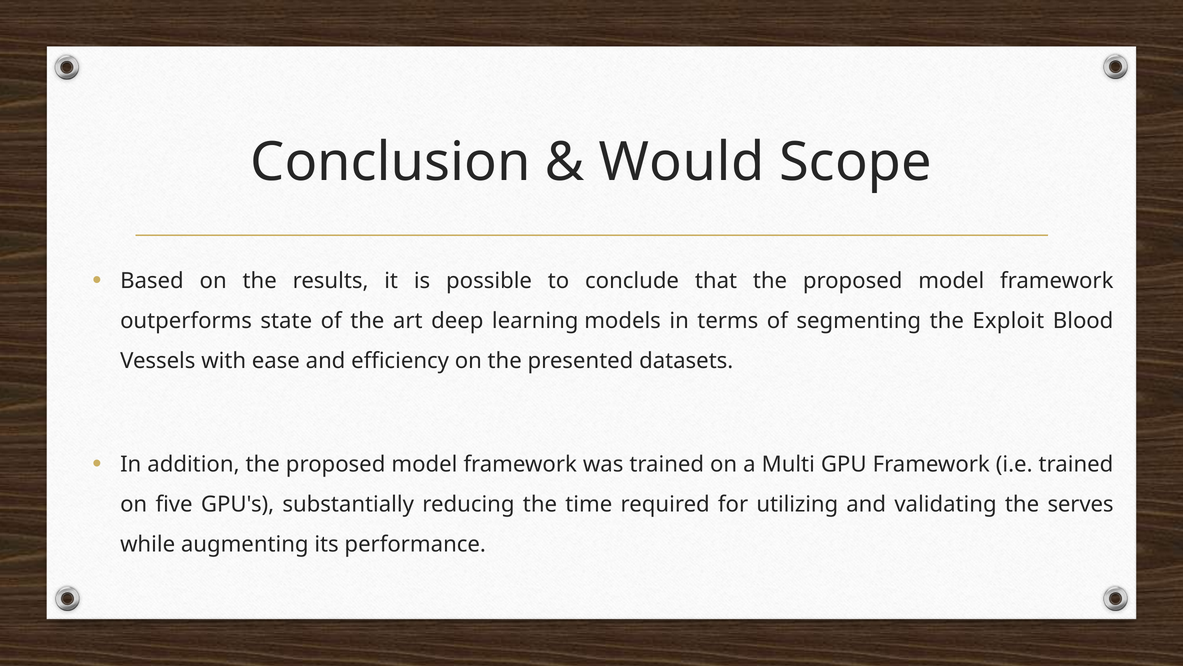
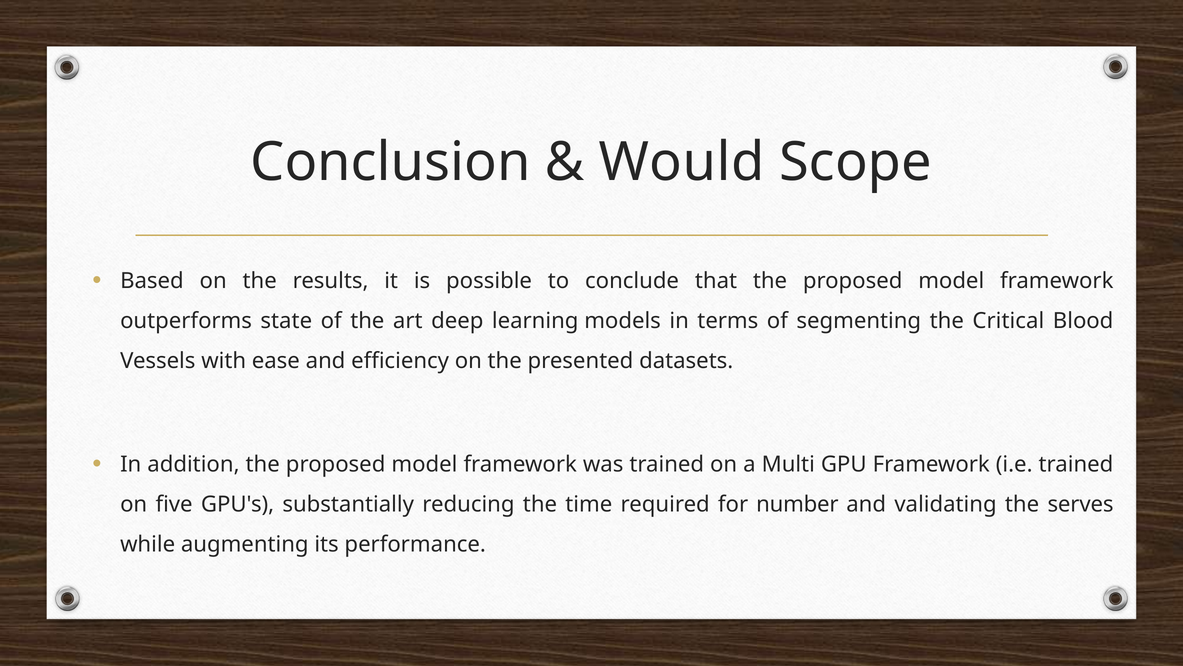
Exploit: Exploit -> Critical (1008, 321)
utilizing: utilizing -> number (797, 504)
